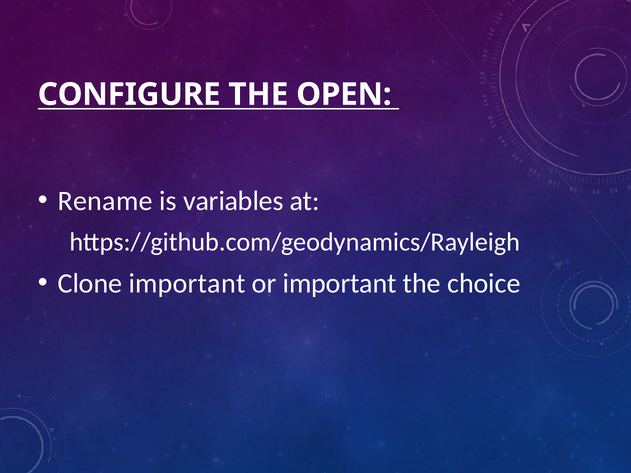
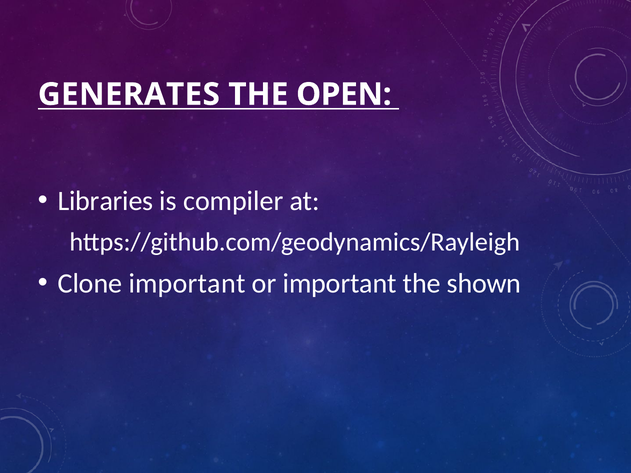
CONFIGURE: CONFIGURE -> GENERATES (129, 94)
Rename: Rename -> Libraries (105, 201)
variables: variables -> compiler (233, 201)
choice: choice -> shown (484, 284)
